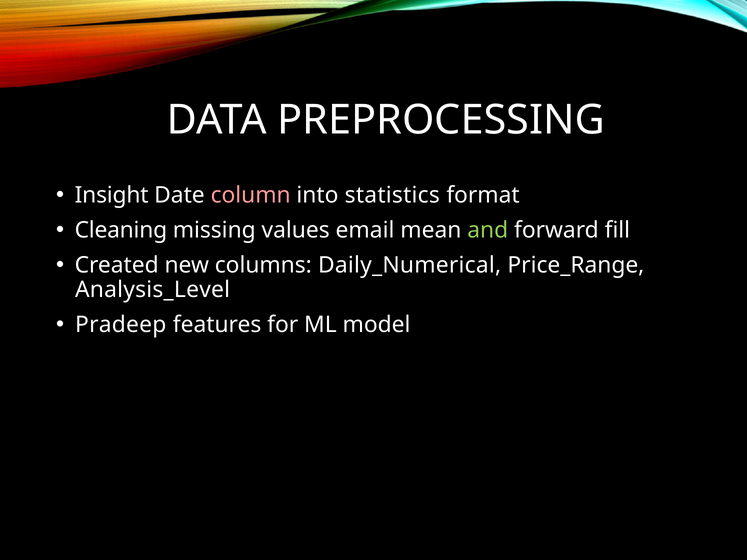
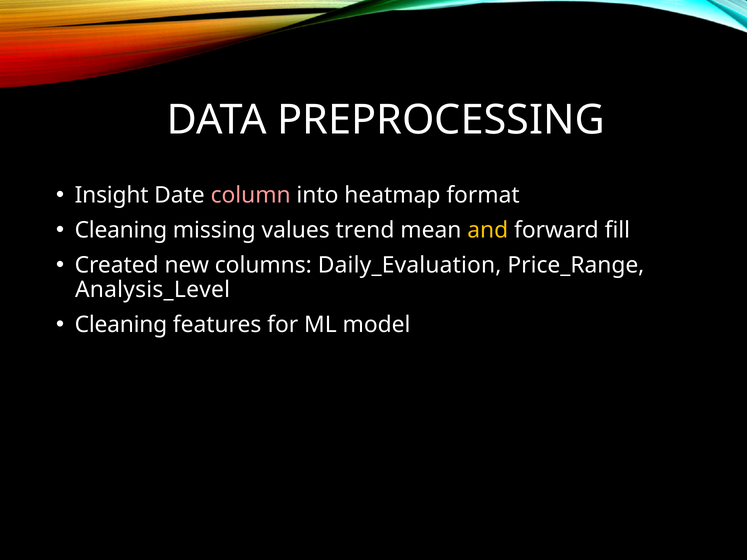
statistics: statistics -> heatmap (392, 195)
email: email -> trend (365, 230)
and colour: light green -> yellow (488, 230)
Daily_Numerical: Daily_Numerical -> Daily_Evaluation (410, 265)
Pradeep: Pradeep -> Cleaning (121, 325)
